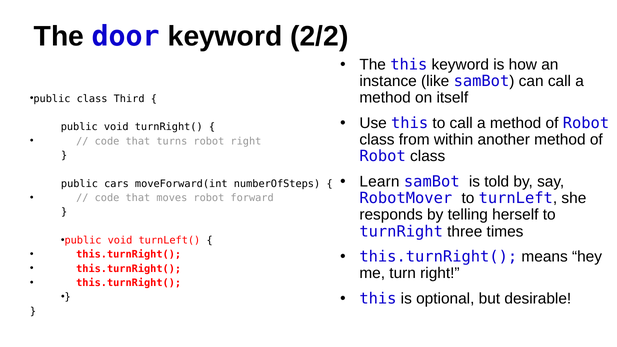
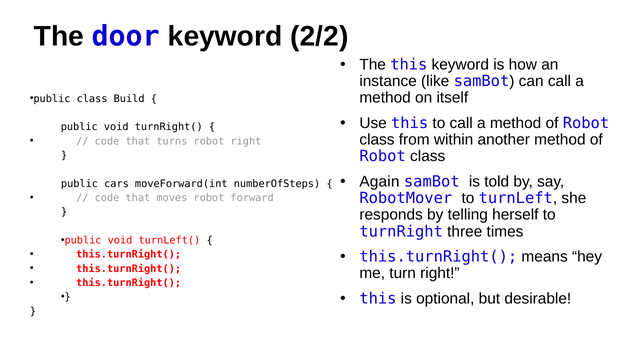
Third: Third -> Build (129, 99)
Learn: Learn -> Again (379, 182)
